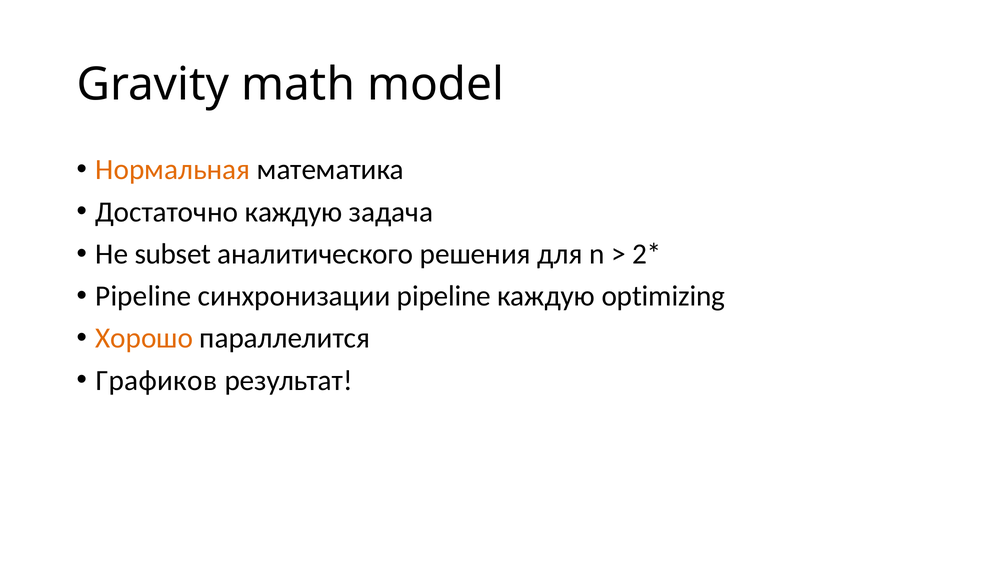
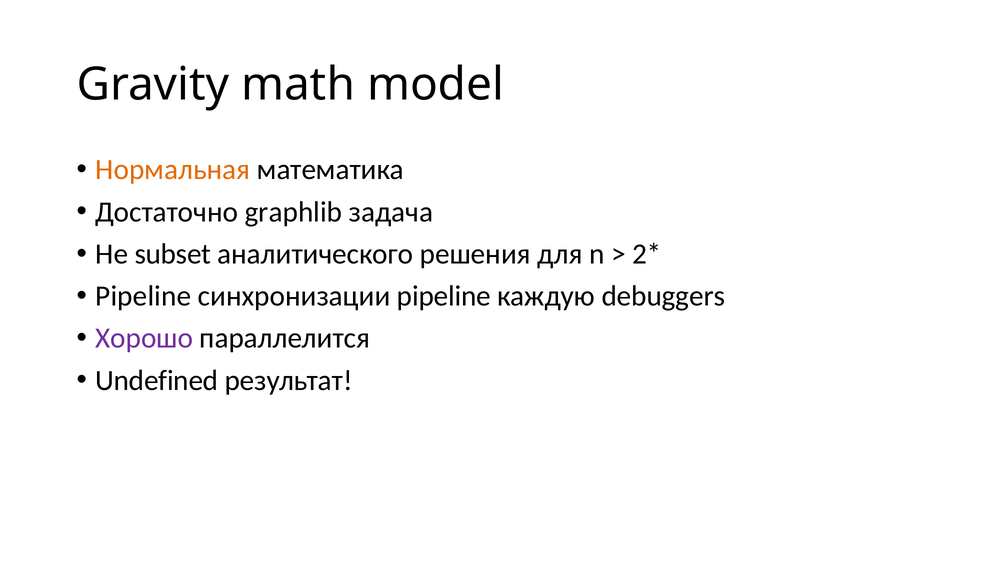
Достаточно каждую: каждую -> graphlib (293, 212)
optimizing: optimizing -> debuggers (663, 296)
Хорошо colour: orange -> purple (144, 338)
Графиков: Графиков -> Undefined (157, 380)
